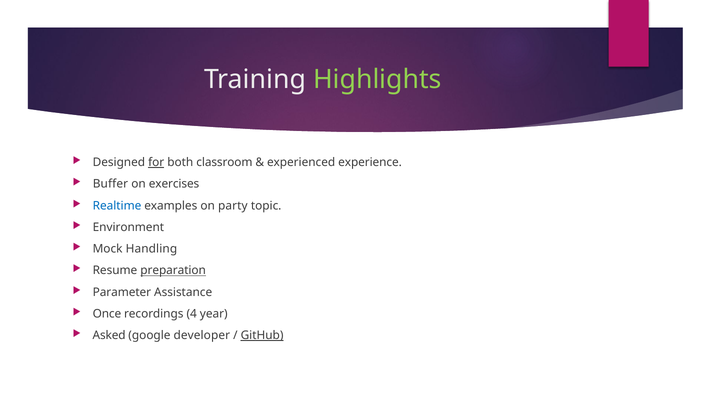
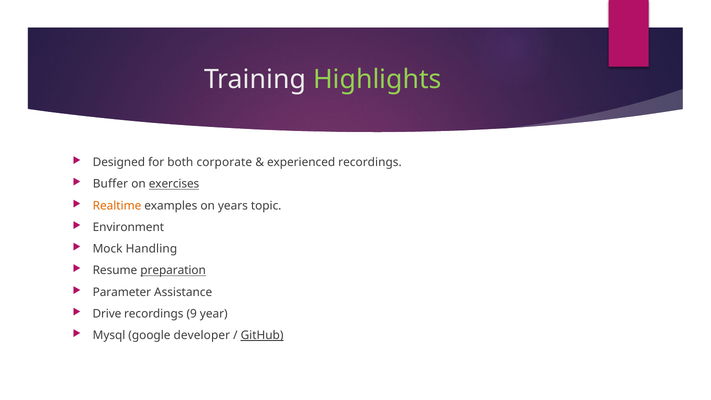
for underline: present -> none (156, 162)
classroom: classroom -> corporate (224, 162)
experienced experience: experience -> recordings (370, 162)
exercises underline: none -> present (174, 184)
Realtime colour: blue -> orange (117, 206)
party: party -> years (233, 206)
Once: Once -> Drive (107, 314)
4: 4 -> 9 (192, 314)
Asked: Asked -> Mysql (109, 335)
